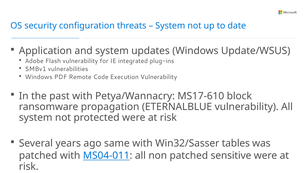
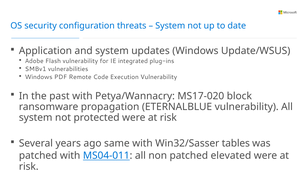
MS17-610: MS17-610 -> MS17-020 (201, 96)
sensitive: sensitive -> elevated (231, 156)
